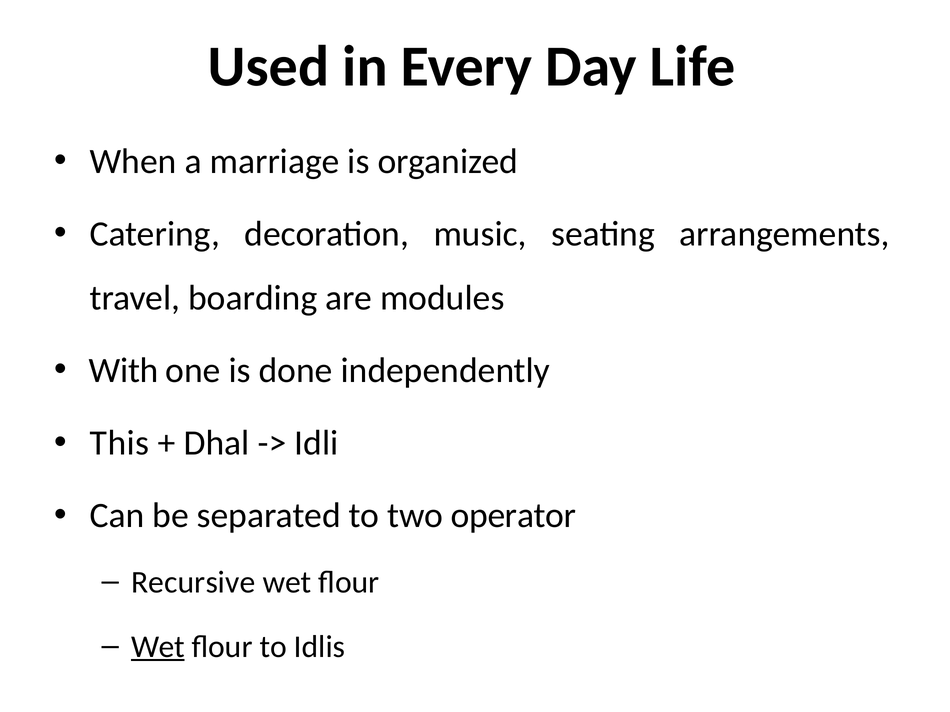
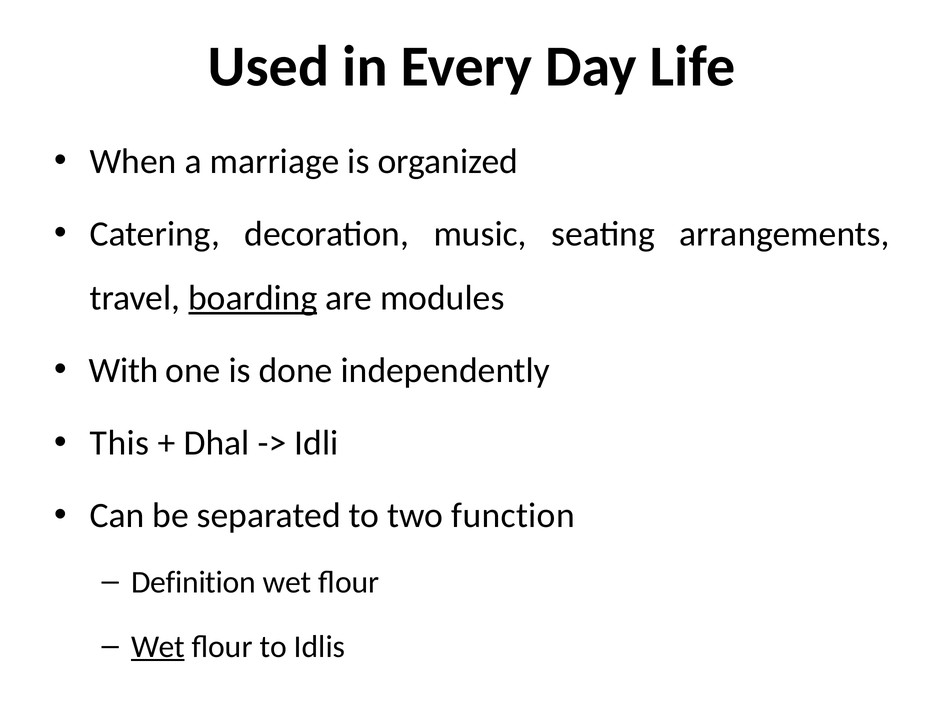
boarding underline: none -> present (253, 298)
operator: operator -> function (513, 516)
Recursive: Recursive -> Definition (193, 583)
